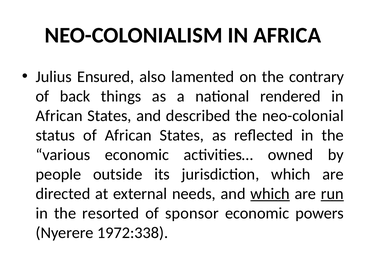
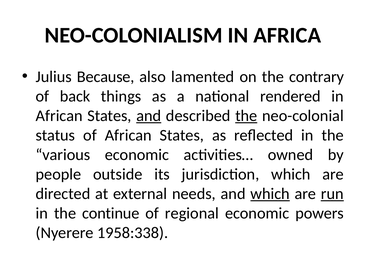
Ensured: Ensured -> Because (106, 77)
and underline: none -> present (149, 116)
the underline: none -> present (246, 116)
resorted: resorted -> continue (111, 214)
sponsor: sponsor -> regional (192, 214)
1972:338: 1972:338 -> 1958:338 (133, 233)
